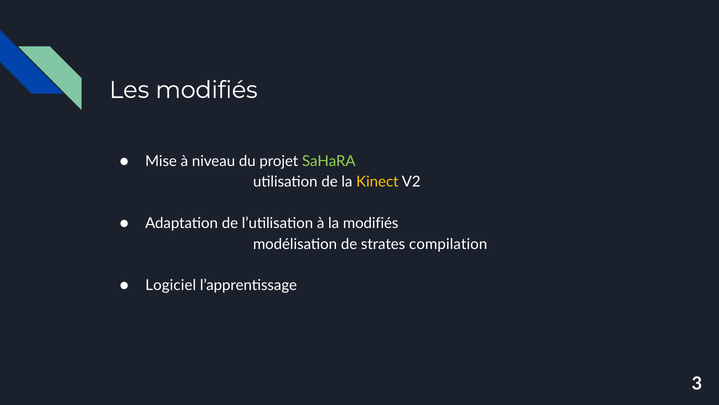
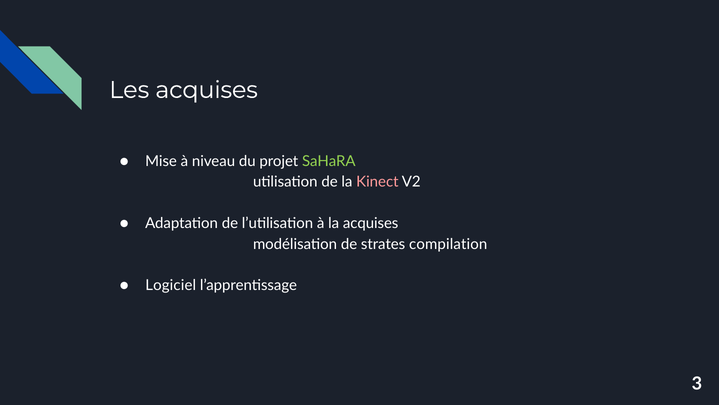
Les modifiés: modifiés -> acquises (207, 90)
Kinect colour: yellow -> pink (377, 182)
la modifiés: modifiés -> acquises (371, 223)
